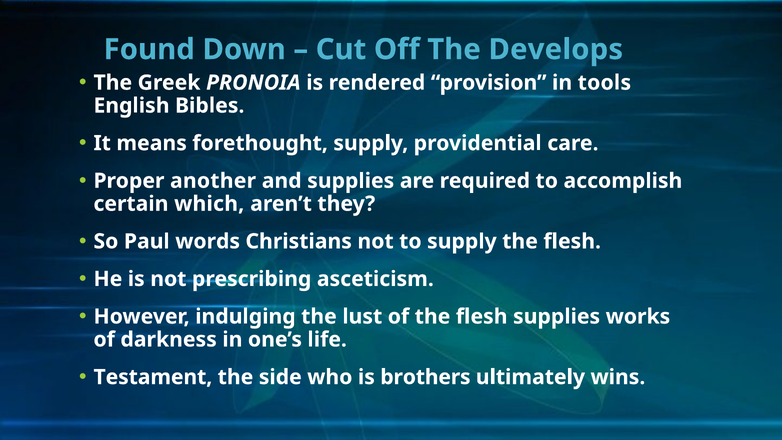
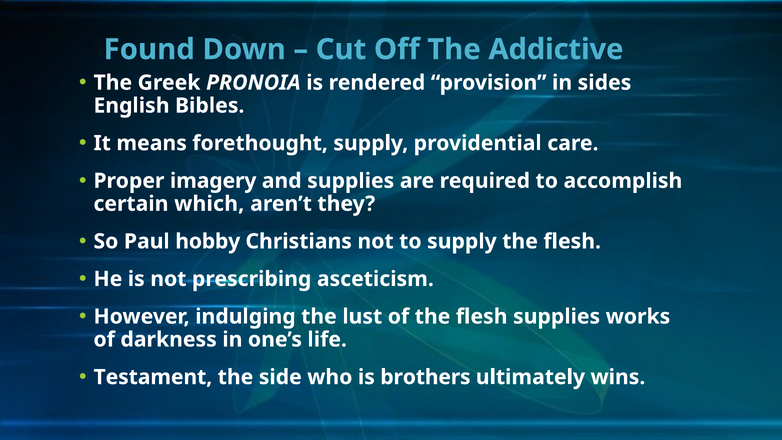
Develops: Develops -> Addictive (556, 49)
tools: tools -> sides (605, 83)
another: another -> imagery (213, 181)
words: words -> hobby (208, 241)
